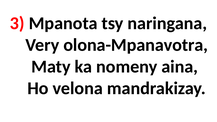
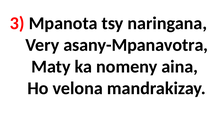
olona-Mpanavotra: olona-Mpanavotra -> asany-Mpanavotra (136, 45)
